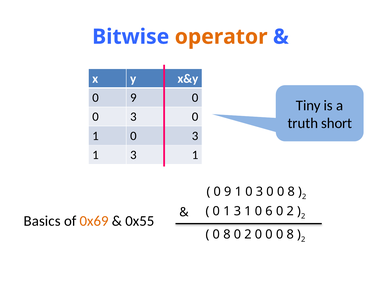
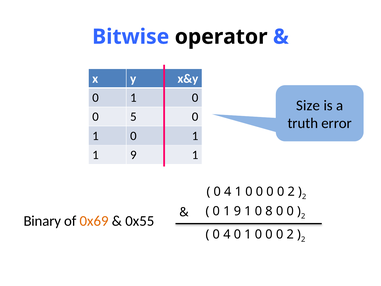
operator colour: orange -> black (221, 37)
9: 9 -> 1 (133, 98)
Tiny: Tiny -> Size (308, 105)
3: 3 -> 5 (133, 117)
short: short -> error (337, 123)
3: 3 -> 1 (195, 136)
3: 3 -> 9 (133, 155)
9: 9 -> 4 (228, 192)
3: 3 -> 0 (260, 192)
8: 8 -> 2 (291, 192)
0 1 3: 3 -> 9 (237, 211)
6: 6 -> 8 (269, 211)
2: 2 -> 0 (290, 211)
Basics: Basics -> Binary (42, 221)
8: 8 -> 4 (227, 234)
2: 2 -> 1 (248, 234)
8: 8 -> 2 (290, 234)
